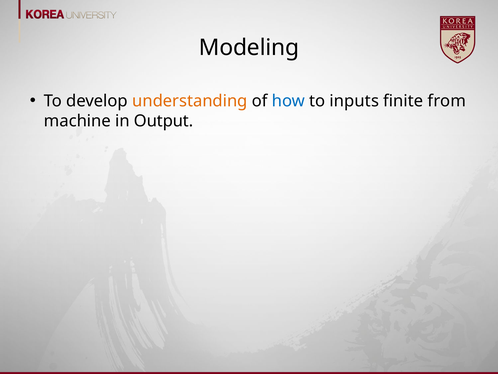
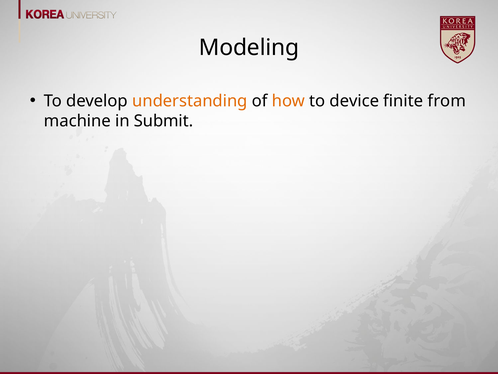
how colour: blue -> orange (288, 101)
inputs: inputs -> device (354, 101)
Output: Output -> Submit (164, 121)
